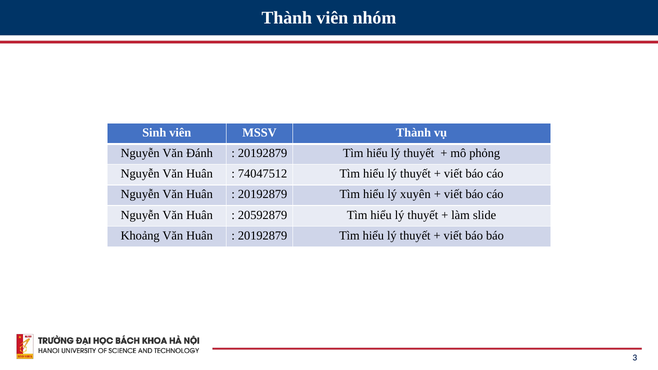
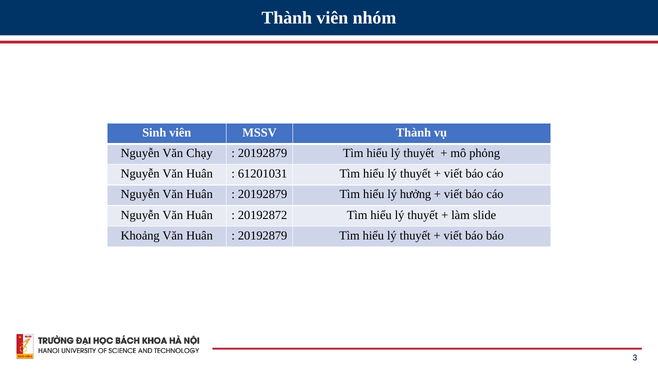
Đánh: Đánh -> Chạy (199, 153)
74047512: 74047512 -> 61201031 (263, 174)
xuyên: xuyên -> hưởng (416, 194)
20592879: 20592879 -> 20192872 (263, 215)
